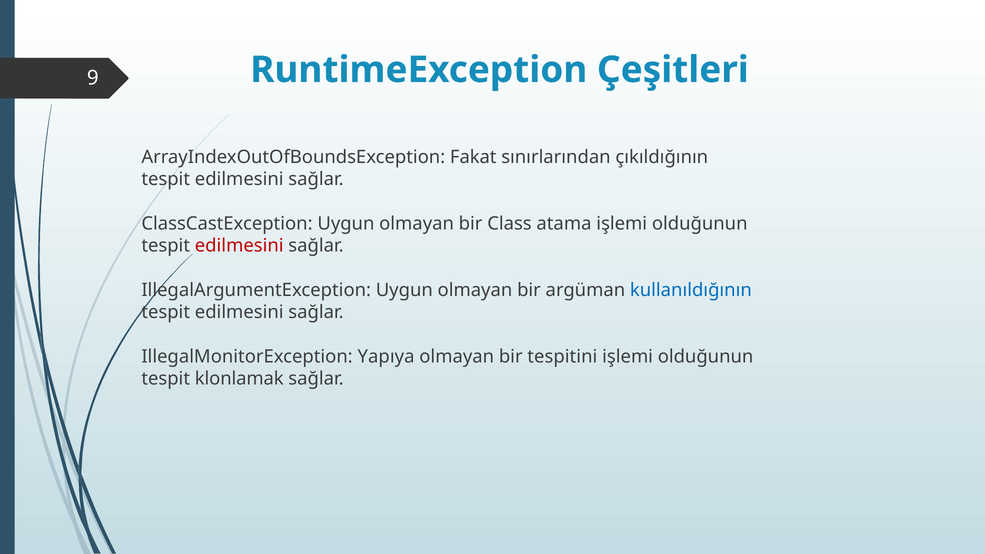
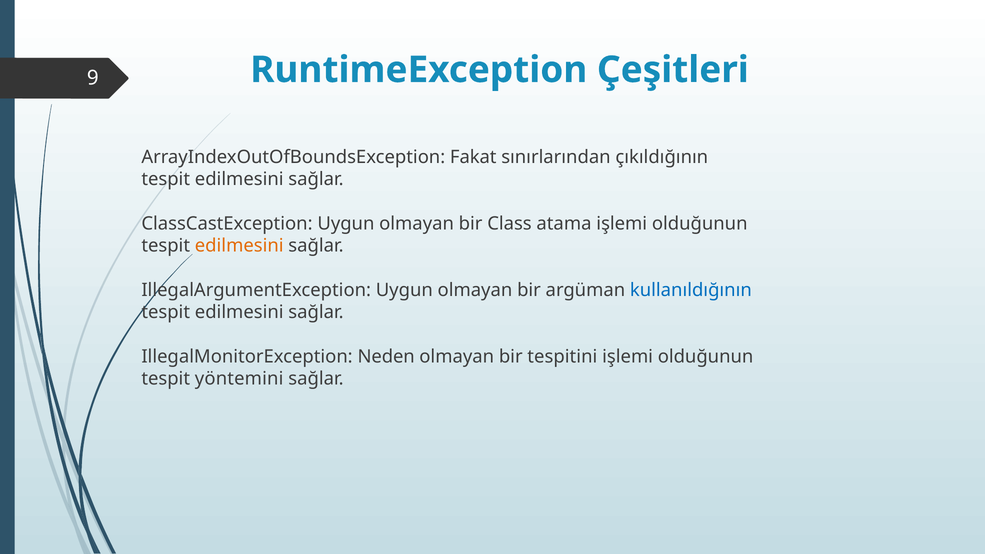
edilmesini colour: red -> orange (239, 246)
Yapıya: Yapıya -> Neden (386, 356)
klonlamak: klonlamak -> yöntemini (239, 379)
